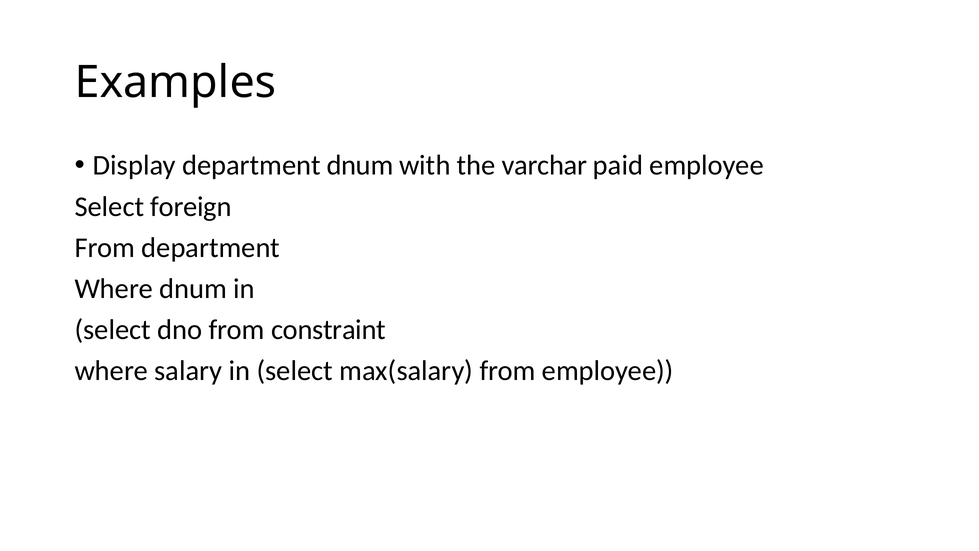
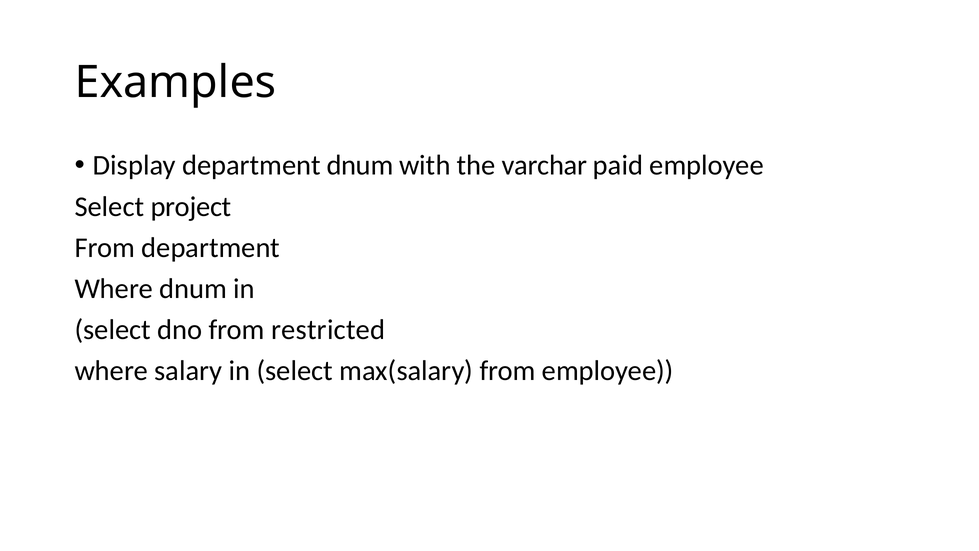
foreign: foreign -> project (191, 206)
constraint: constraint -> restricted (328, 329)
